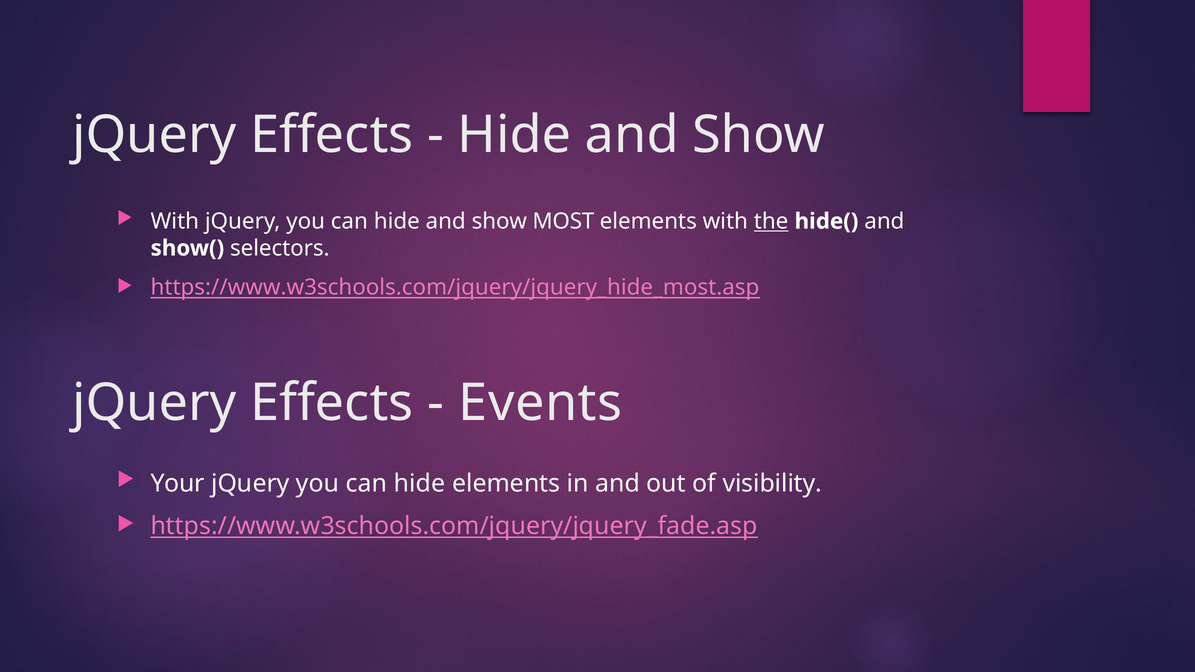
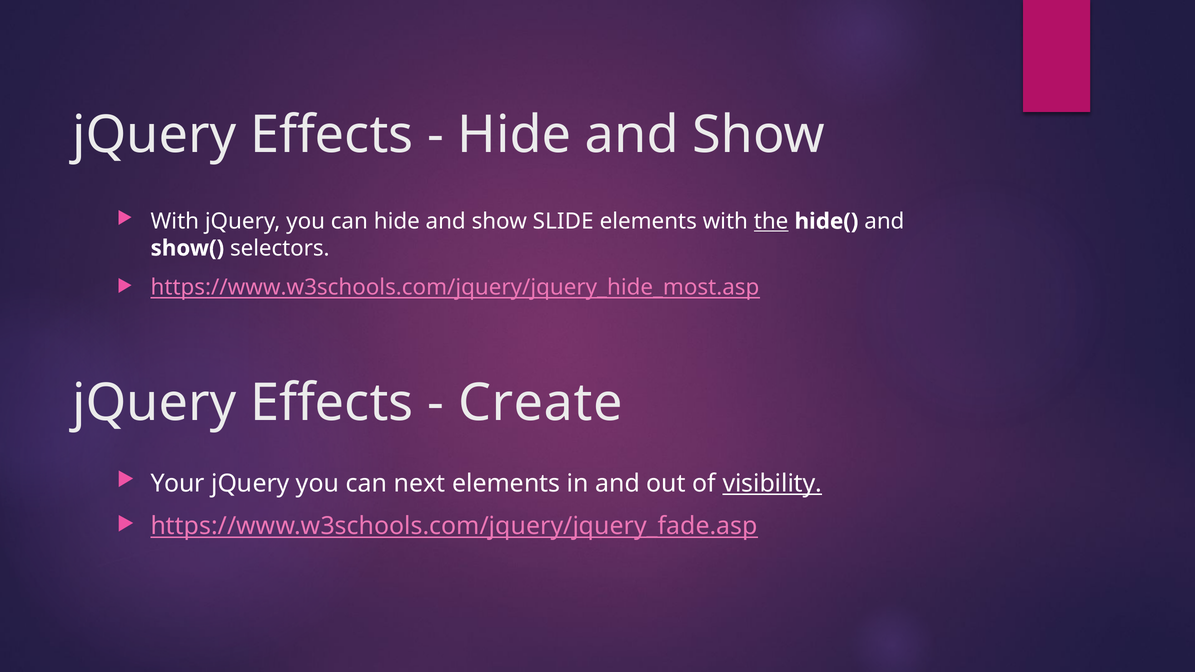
MOST: MOST -> SLIDE (563, 221)
Events: Events -> Create (540, 403)
hide: hide -> next (420, 484)
visibility underline: none -> present (772, 484)
